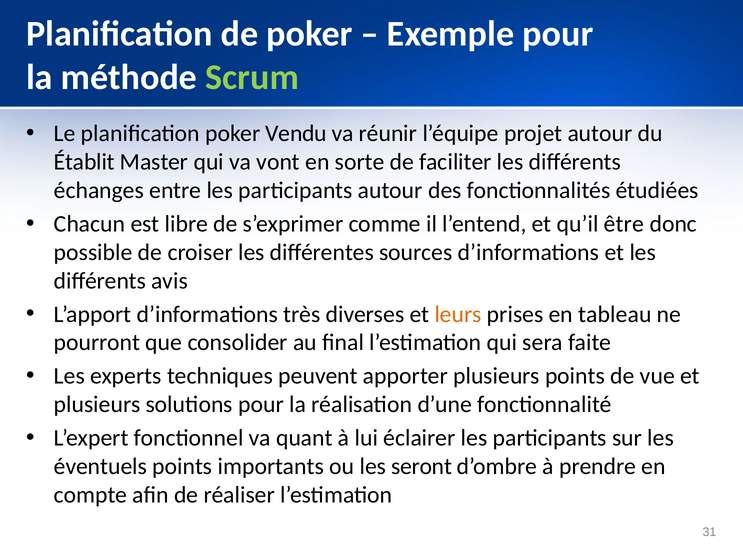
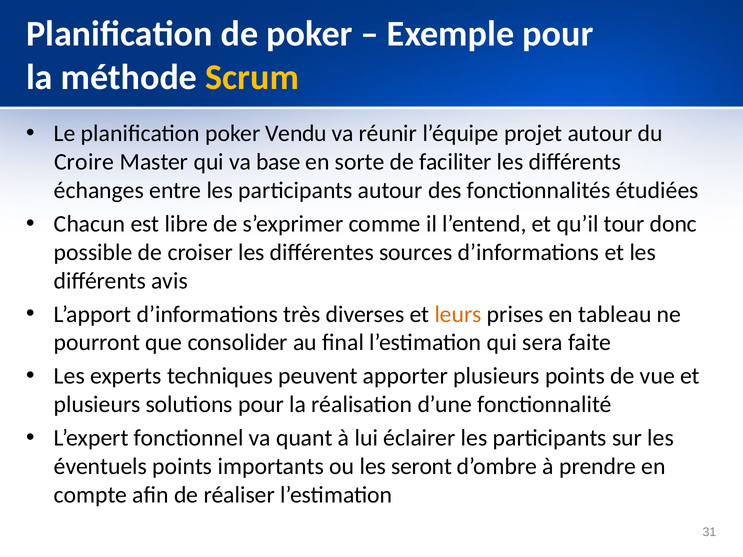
Scrum colour: light green -> yellow (252, 77)
Établit: Établit -> Croire (84, 162)
vont: vont -> base (278, 162)
être: être -> tour (624, 224)
